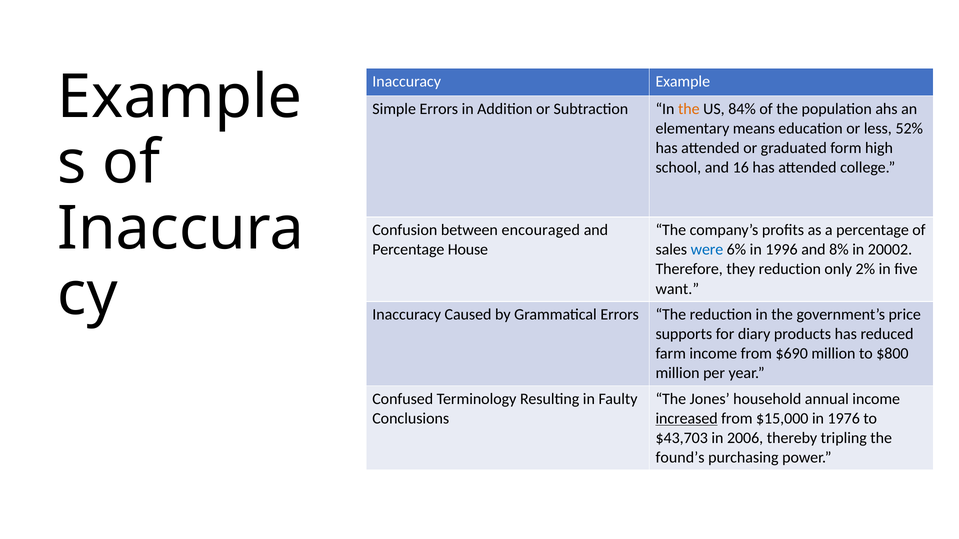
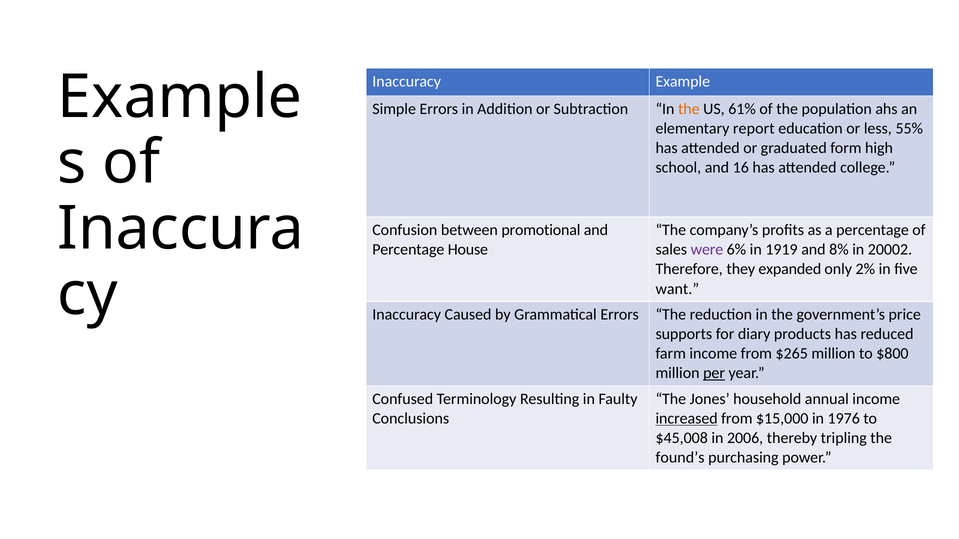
84%: 84% -> 61% (742, 109)
means: means -> report (754, 128)
52%: 52% -> 55% (909, 128)
encouraged: encouraged -> promotional (541, 230)
were colour: blue -> purple (707, 250)
1996: 1996 -> 1919 (782, 250)
they reduction: reduction -> expanded (790, 269)
$690: $690 -> $265 (792, 354)
per underline: none -> present (714, 373)
$43,703: $43,703 -> $45,008 (682, 438)
